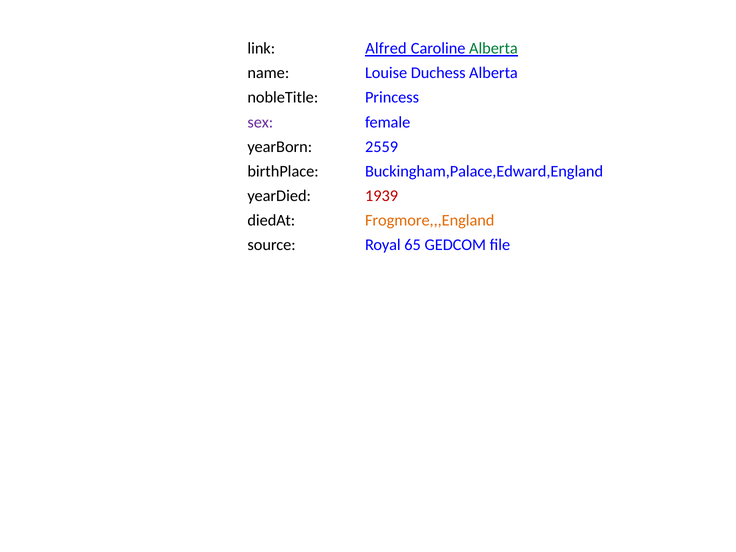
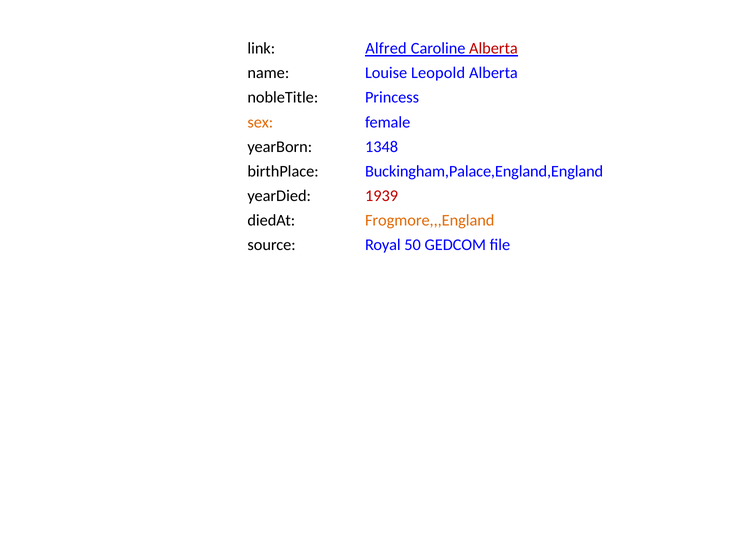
Alberta colour: green -> red (493, 49)
Duchess: Duchess -> Leopold (438, 73)
sex colour: purple -> orange (260, 122)
2559: 2559 -> 1348 (382, 147)
Buckingham,Palace,Edward,England: Buckingham,Palace,Edward,England -> Buckingham,Palace,England,England (484, 171)
65: 65 -> 50 (413, 245)
